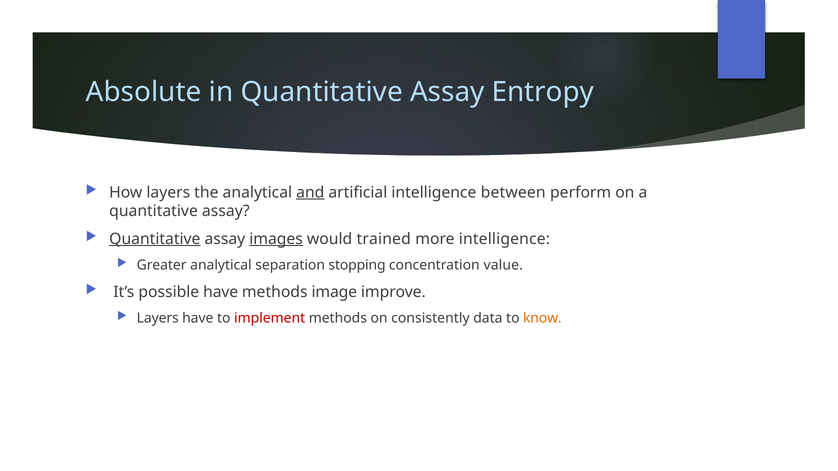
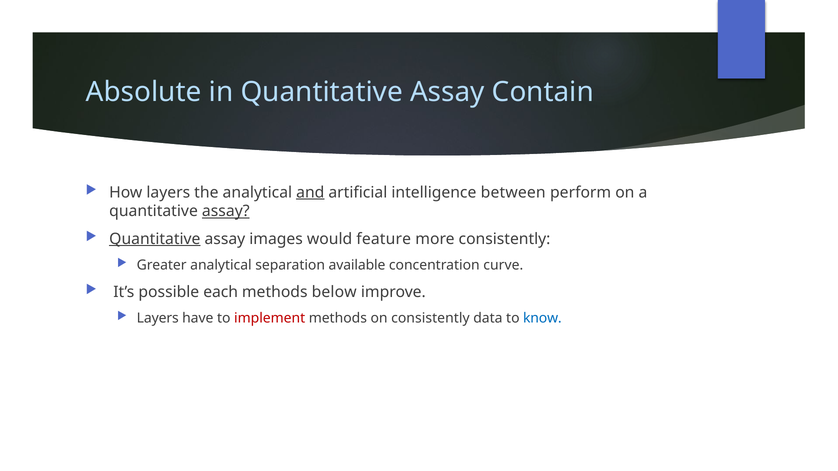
Entropy: Entropy -> Contain (543, 92)
assay underline: none -> present (226, 211)
images underline: present -> none (276, 239)
trained: trained -> feature (384, 239)
more intelligence: intelligence -> consistently (505, 239)
stopping: stopping -> available (357, 265)
value: value -> curve (503, 265)
possible have: have -> each (221, 292)
image: image -> below (334, 292)
know colour: orange -> blue (542, 319)
